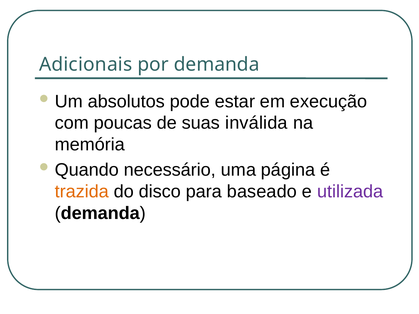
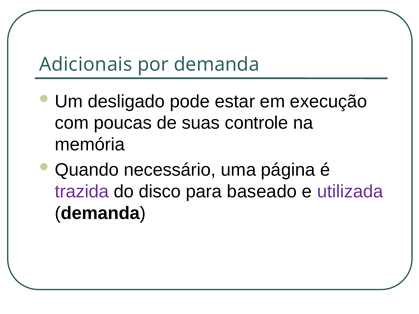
absolutos: absolutos -> desligado (126, 101)
inválida: inválida -> controle (257, 123)
trazida colour: orange -> purple (82, 192)
